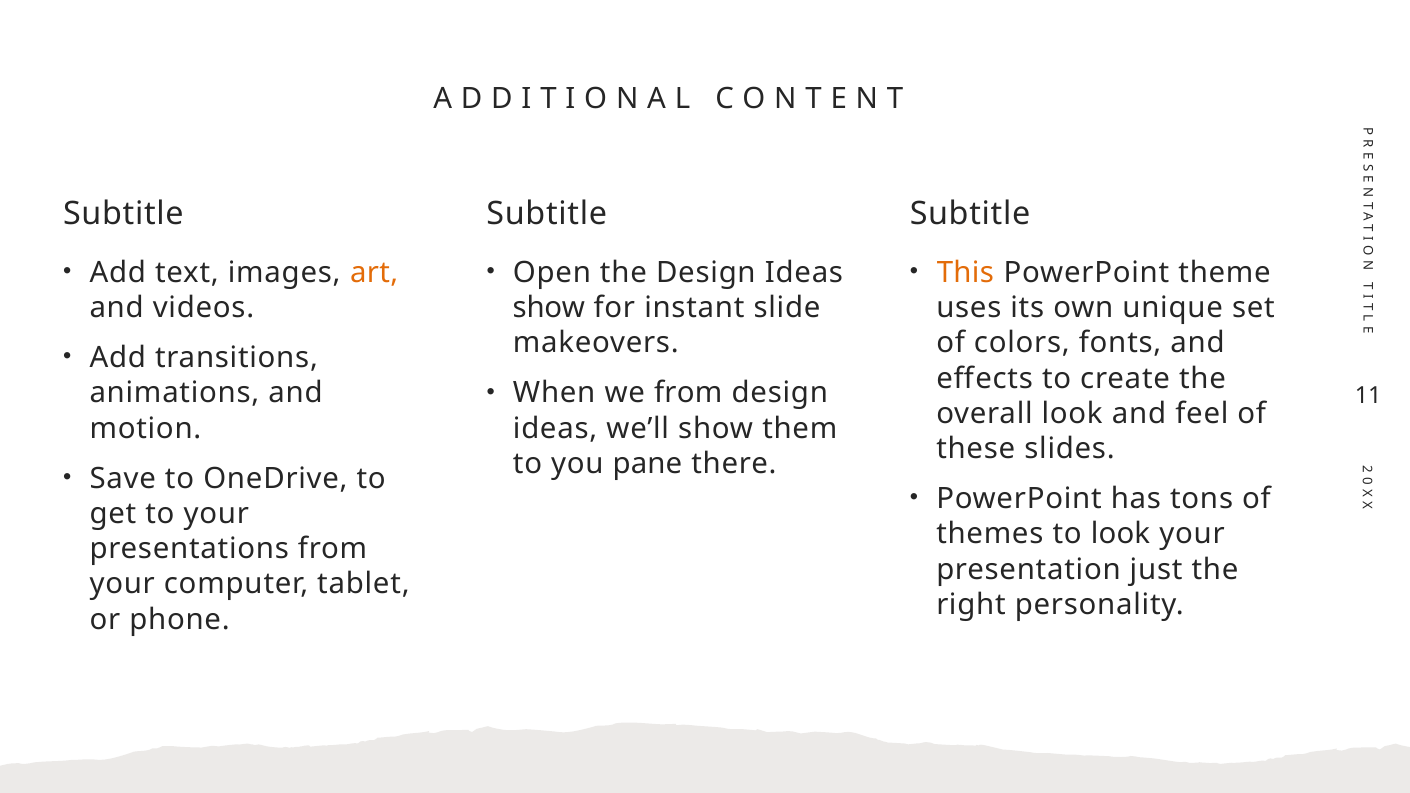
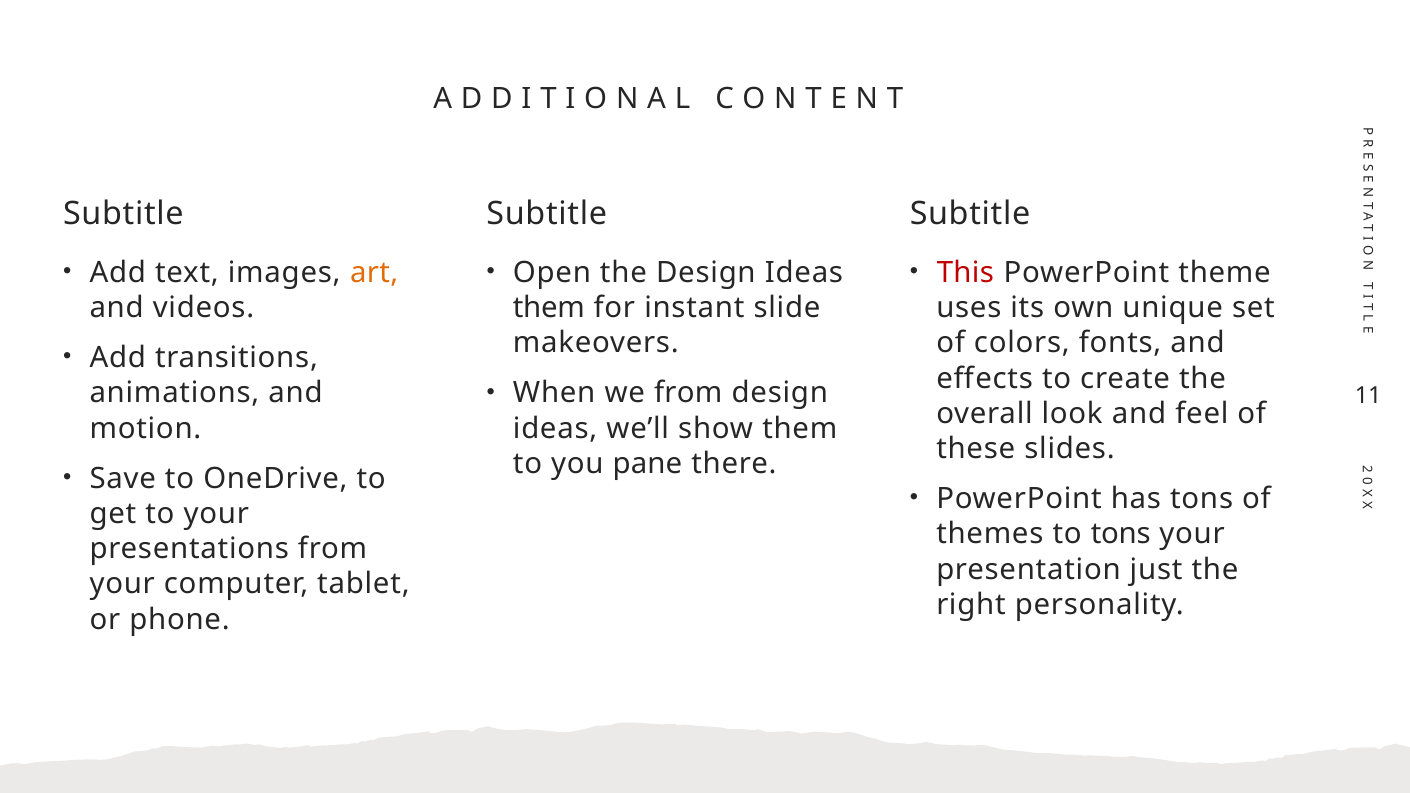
This colour: orange -> red (965, 273)
show: show -> them (549, 308)
to look: look -> tons (1121, 534)
